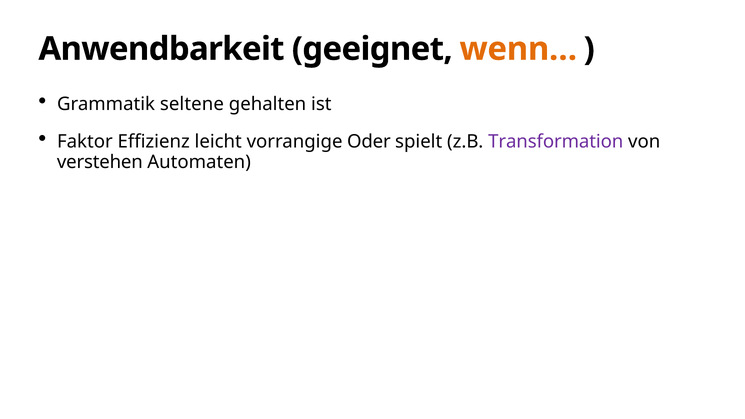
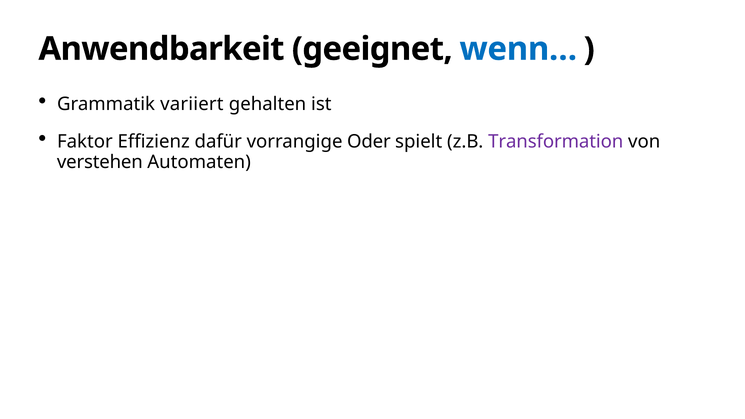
wenn… colour: orange -> blue (518, 49)
seltene: seltene -> variiert (192, 104)
leicht: leicht -> dafür (218, 142)
